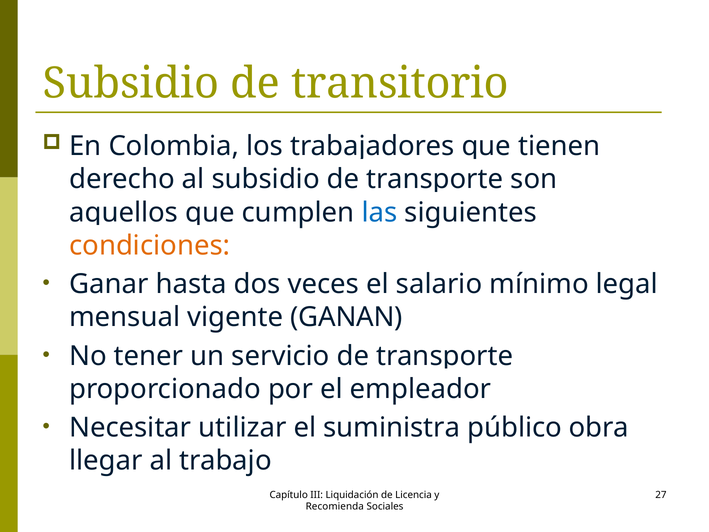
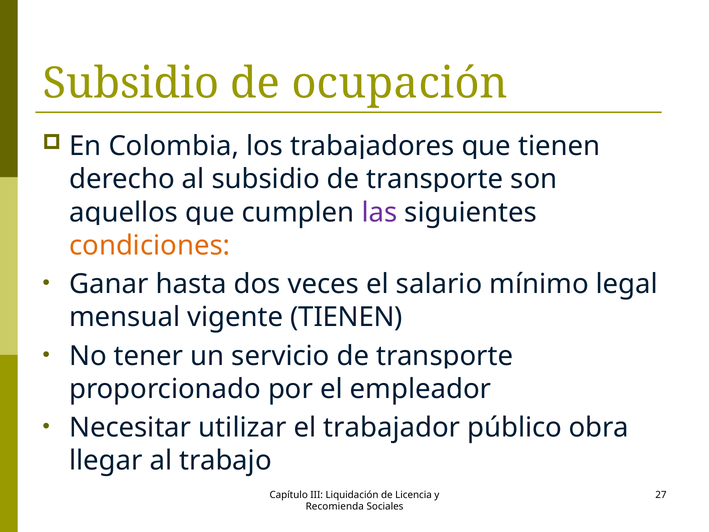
transitorio: transitorio -> ocupación (400, 83)
las colour: blue -> purple (379, 212)
vigente GANAN: GANAN -> TIENEN (347, 317)
suministra: suministra -> trabajador (392, 428)
